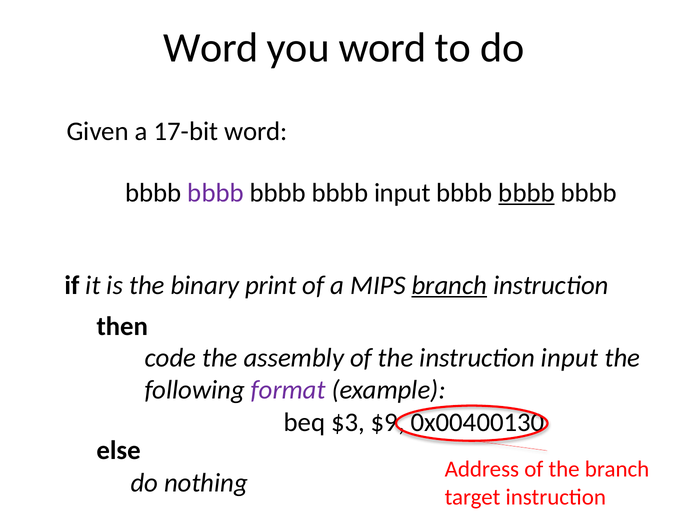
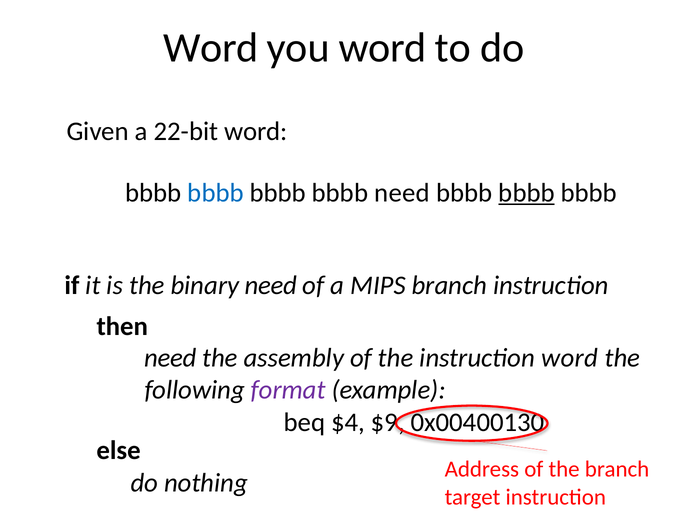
17-bit: 17-bit -> 22-bit (186, 131)
bbbb colour: purple -> blue (216, 193)
bbbb input: input -> need (402, 193)
binary print: print -> need (271, 285)
branch underline: present -> none (449, 285)
code: code -> need (170, 358)
instruction input: input -> word (570, 358)
$3: $3 -> $4 (348, 422)
